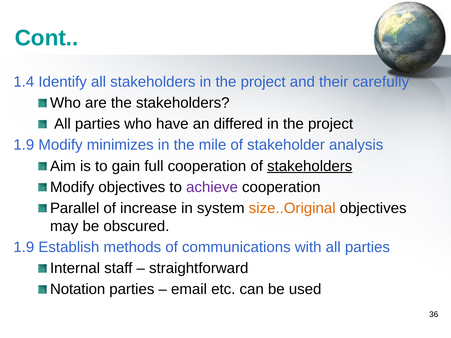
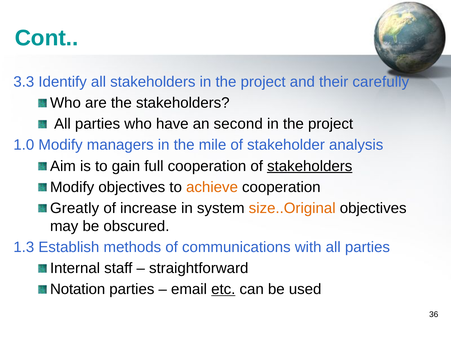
1.4: 1.4 -> 3.3 (24, 82)
differed: differed -> second (238, 124)
1.9: 1.9 -> 1.0 (24, 145)
minimizes: minimizes -> managers (120, 145)
achieve colour: purple -> orange (212, 187)
Parallel: Parallel -> Greatly (75, 208)
1.9: 1.9 -> 1.3 (24, 247)
etc underline: none -> present (223, 289)
